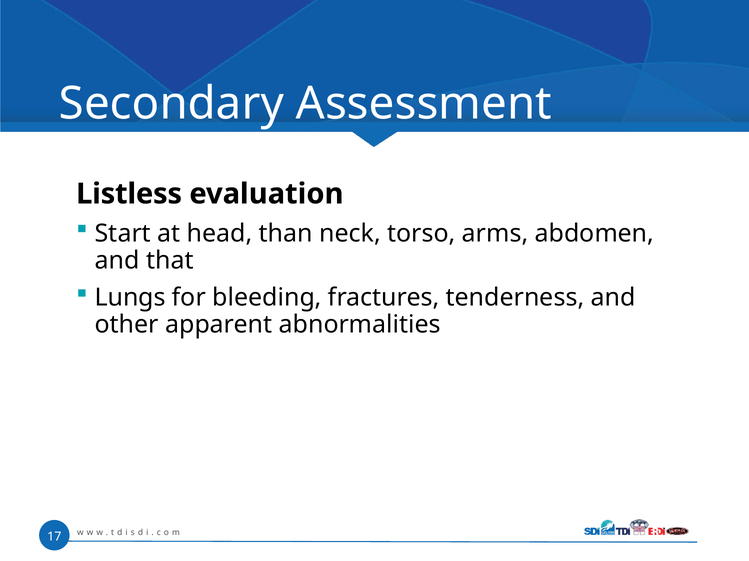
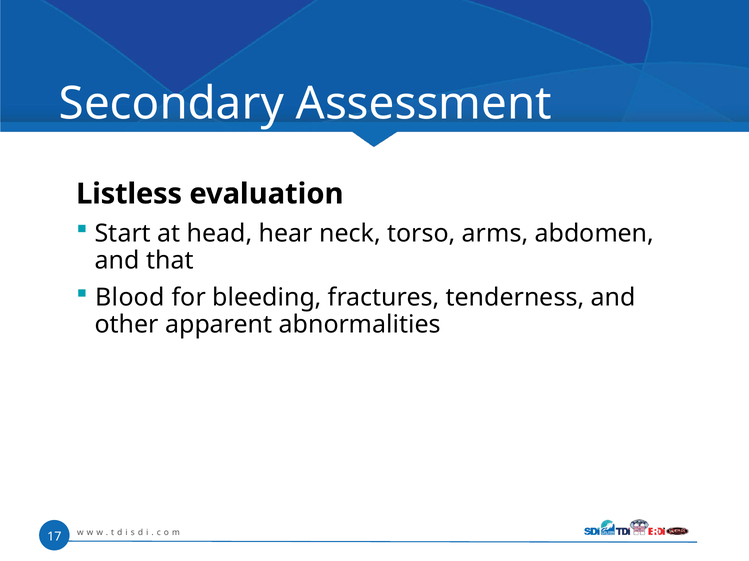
than: than -> hear (286, 234)
Lungs: Lungs -> Blood (130, 298)
